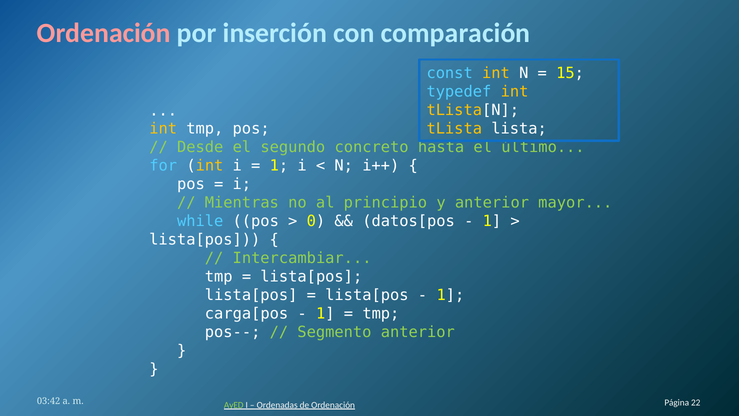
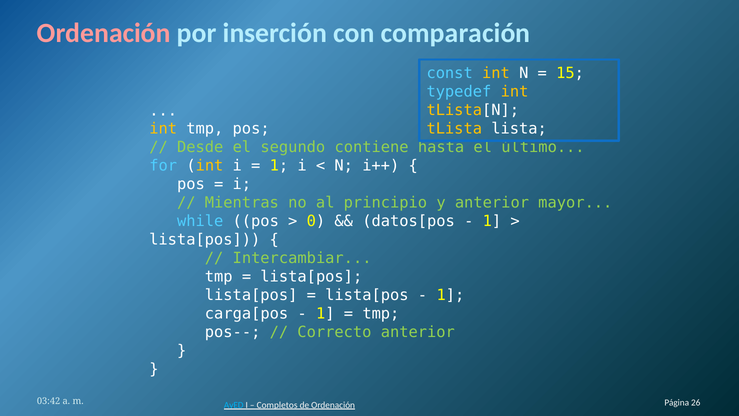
concreto: concreto -> contiene (372, 147)
Segmento: Segmento -> Correcto (334, 332)
AyED colour: light green -> light blue (234, 405)
Ordenadas: Ordenadas -> Completos (277, 405)
22: 22 -> 26 (696, 402)
